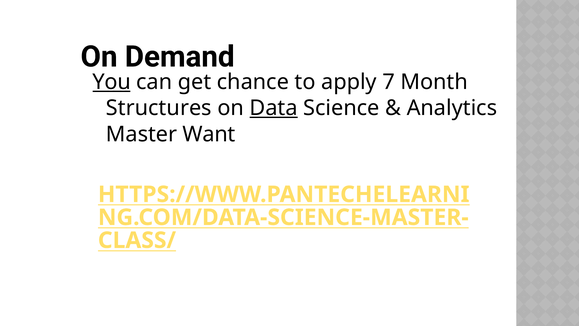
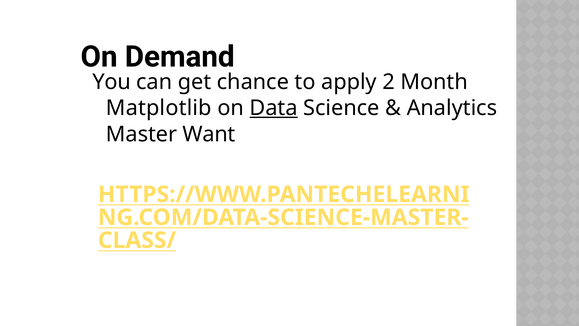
You underline: present -> none (112, 82)
7: 7 -> 2 (389, 82)
Structures: Structures -> Matplotlib (159, 108)
